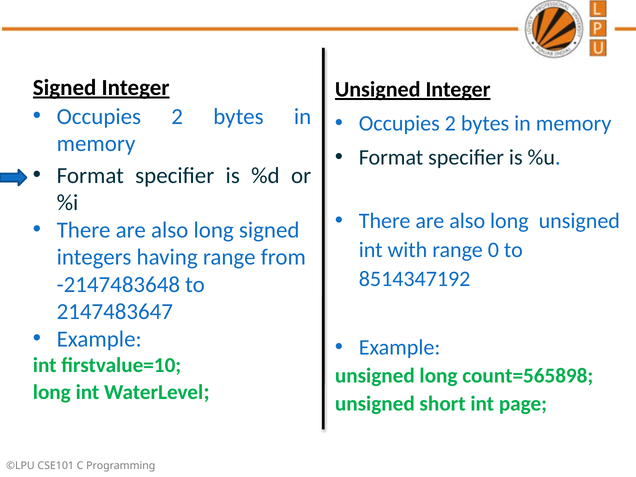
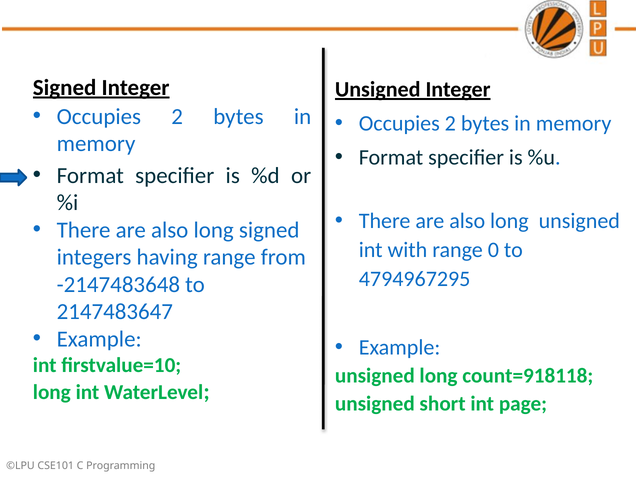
8514347192: 8514347192 -> 4794967295 (415, 279)
count=565898: count=565898 -> count=918118 (528, 376)
